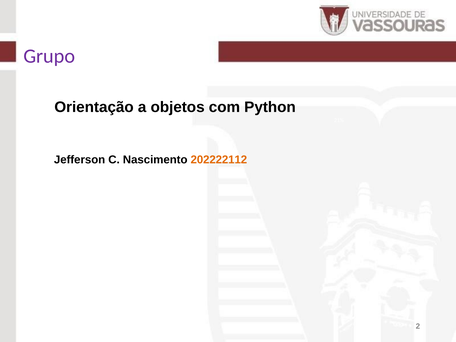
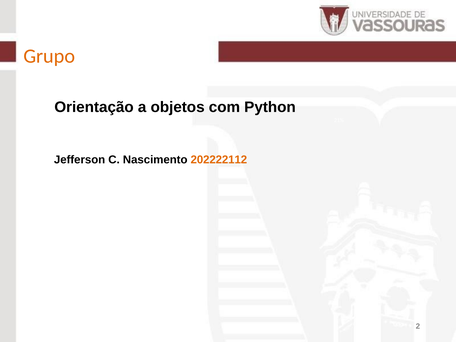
Grupo colour: purple -> orange (49, 56)
